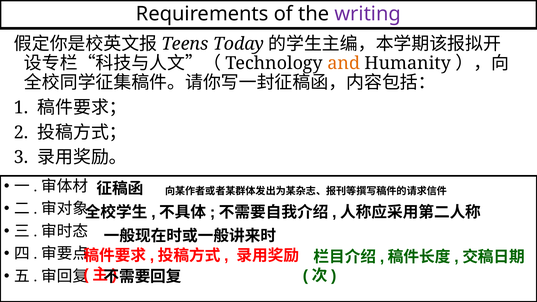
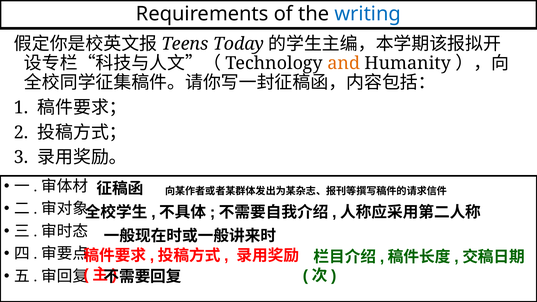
writing colour: purple -> blue (368, 14)
